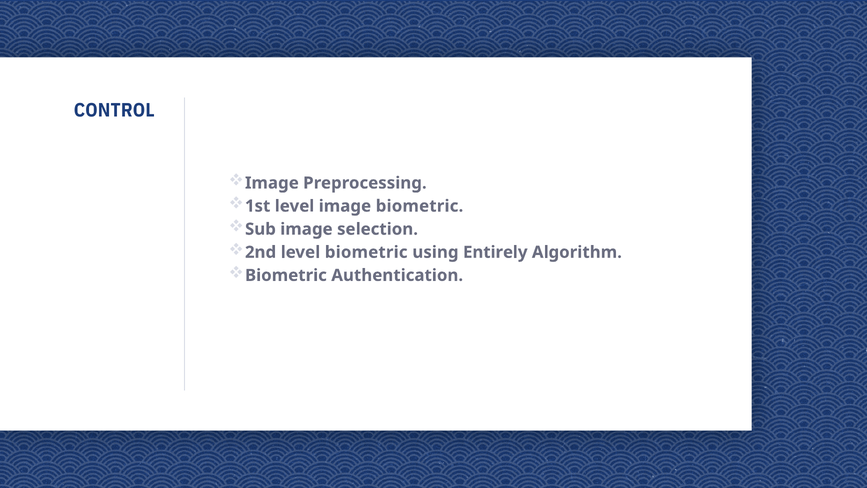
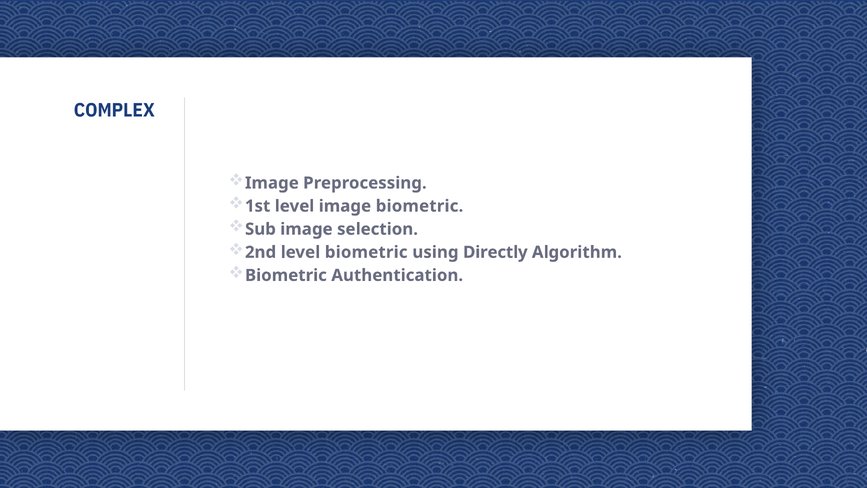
CONTROL: CONTROL -> COMPLEX (114, 110)
Entirely: Entirely -> Directly (495, 252)
